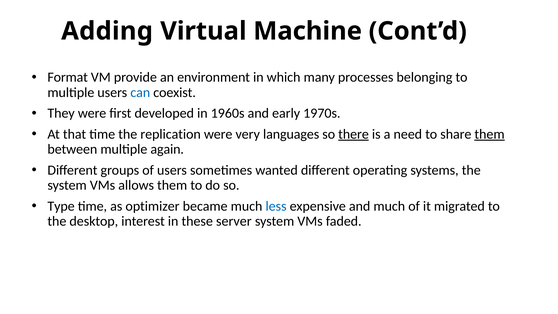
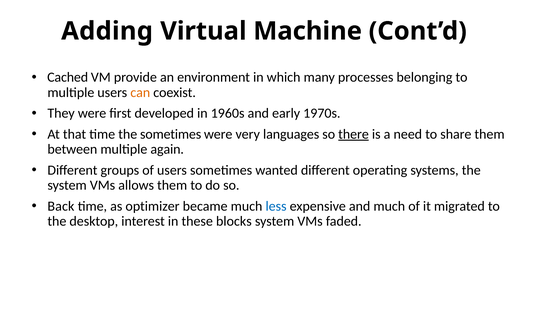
Format: Format -> Cached (68, 77)
can colour: blue -> orange (140, 92)
the replication: replication -> sometimes (171, 134)
them underline: present -> none (490, 134)
Type: Type -> Back (61, 206)
server: server -> blocks (234, 221)
